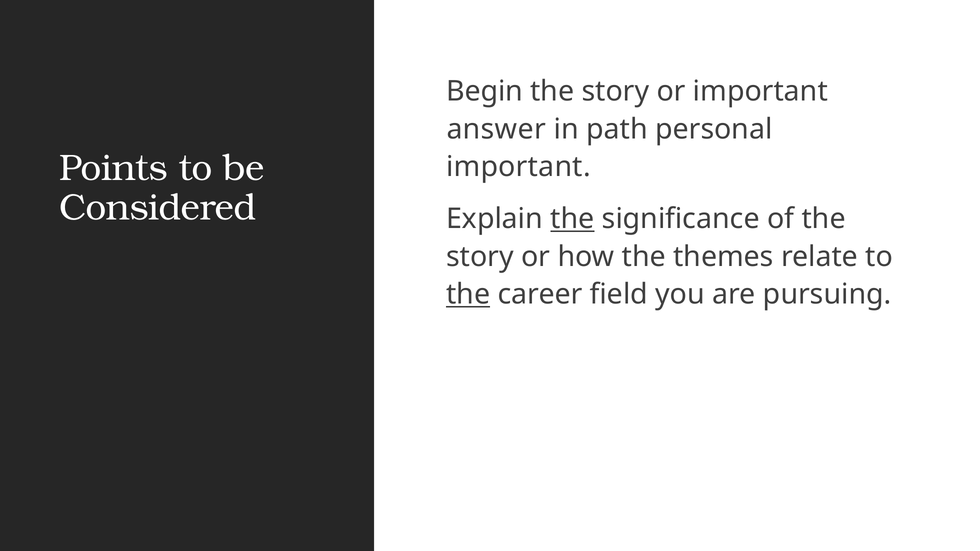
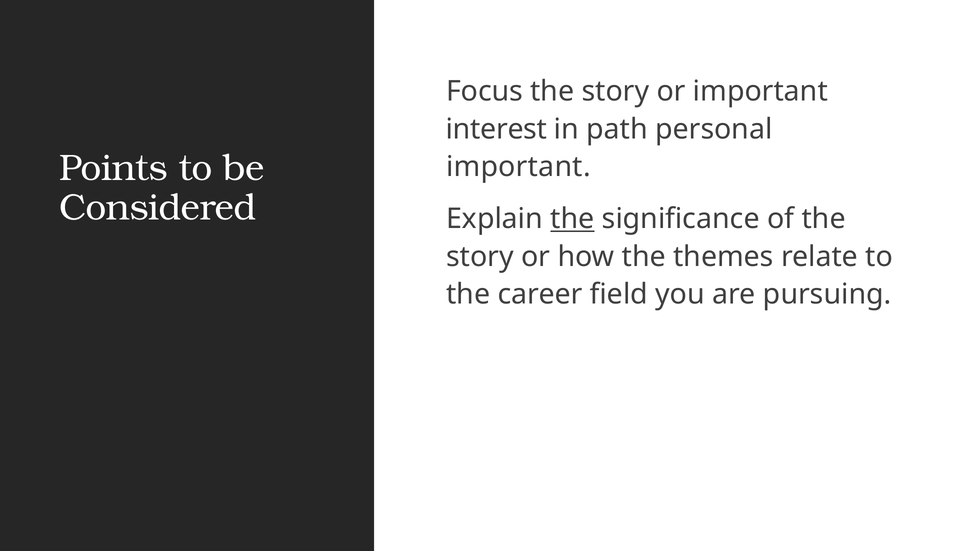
Begin: Begin -> Focus (485, 92)
answer: answer -> interest (497, 129)
the underline: present -> none (468, 295)
